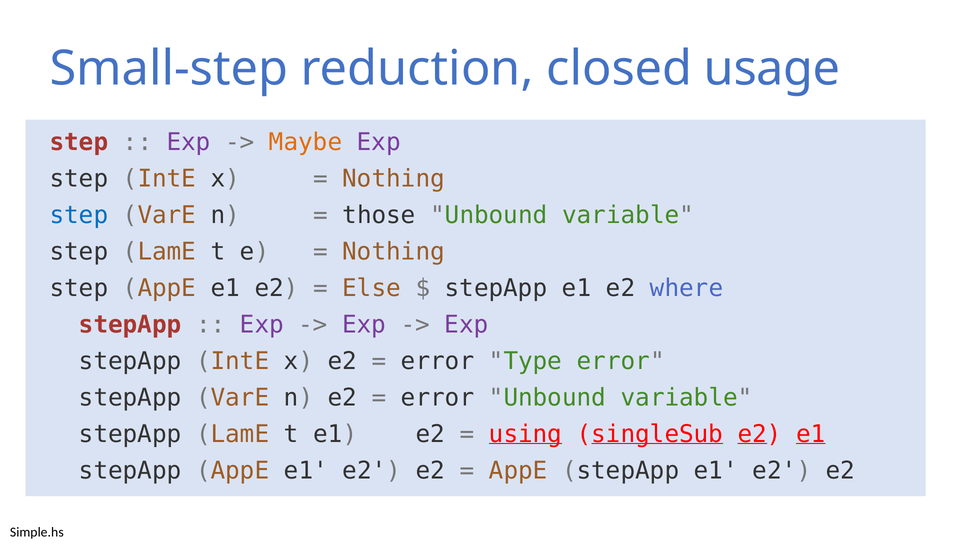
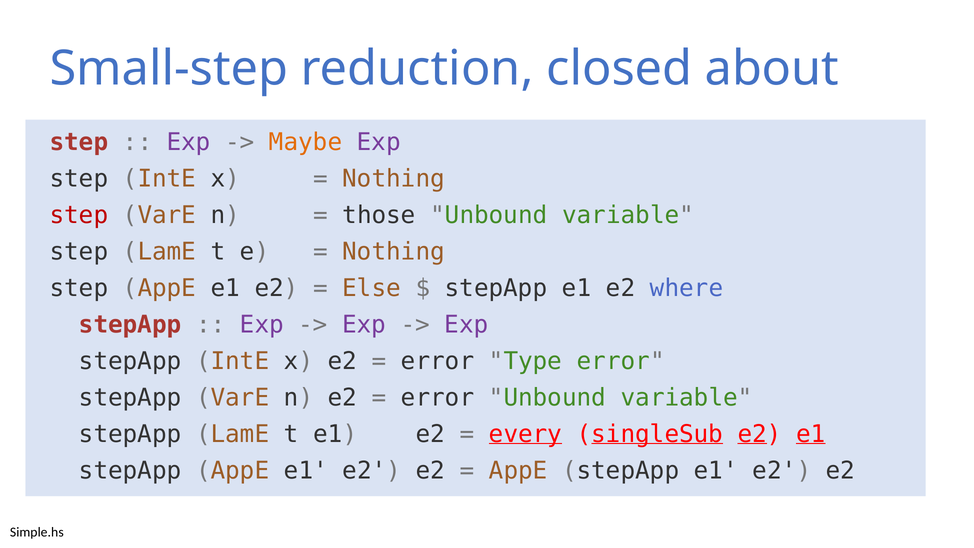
usage: usage -> about (772, 69)
step colour: blue -> red (79, 215)
using: using -> every (526, 434)
